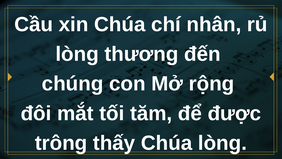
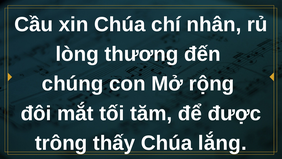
Chúa lòng: lòng -> lắng (222, 143)
